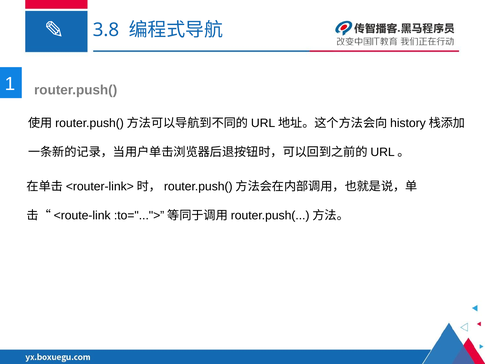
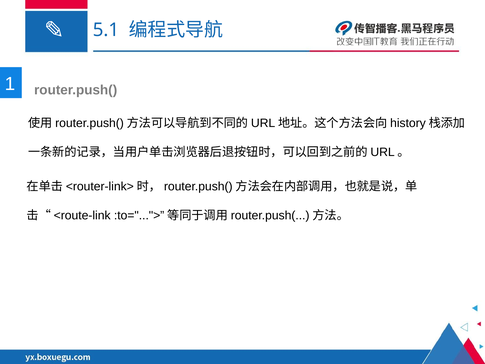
3.8: 3.8 -> 5.1 (106, 30)
